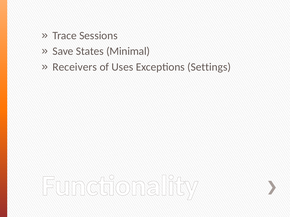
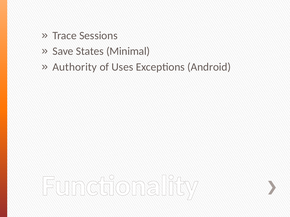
Receivers: Receivers -> Authority (75, 67)
Settings: Settings -> Android (209, 67)
